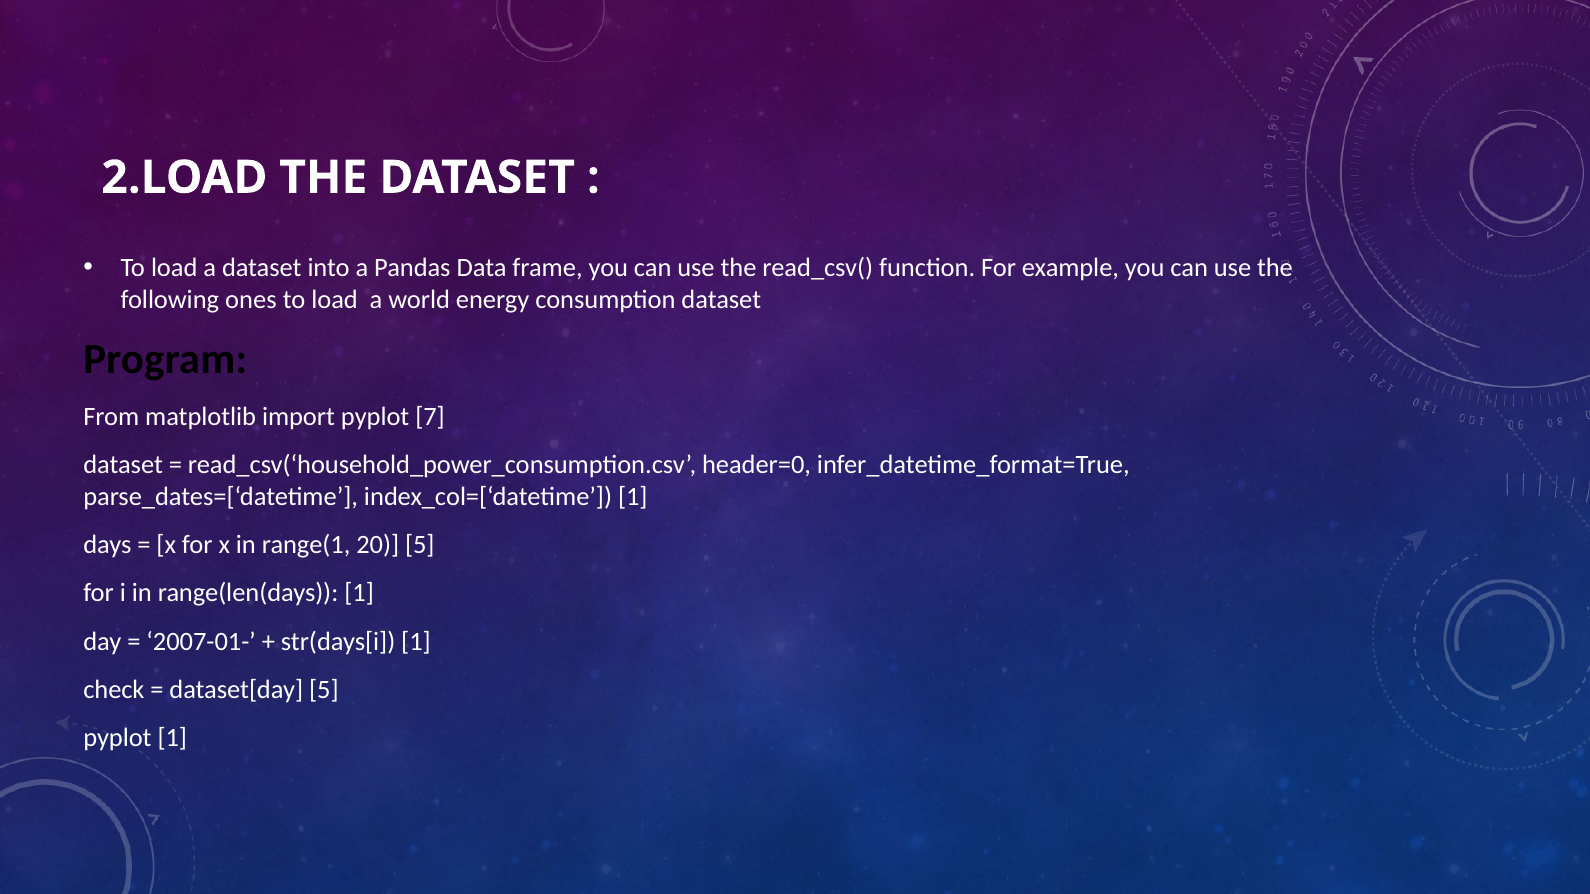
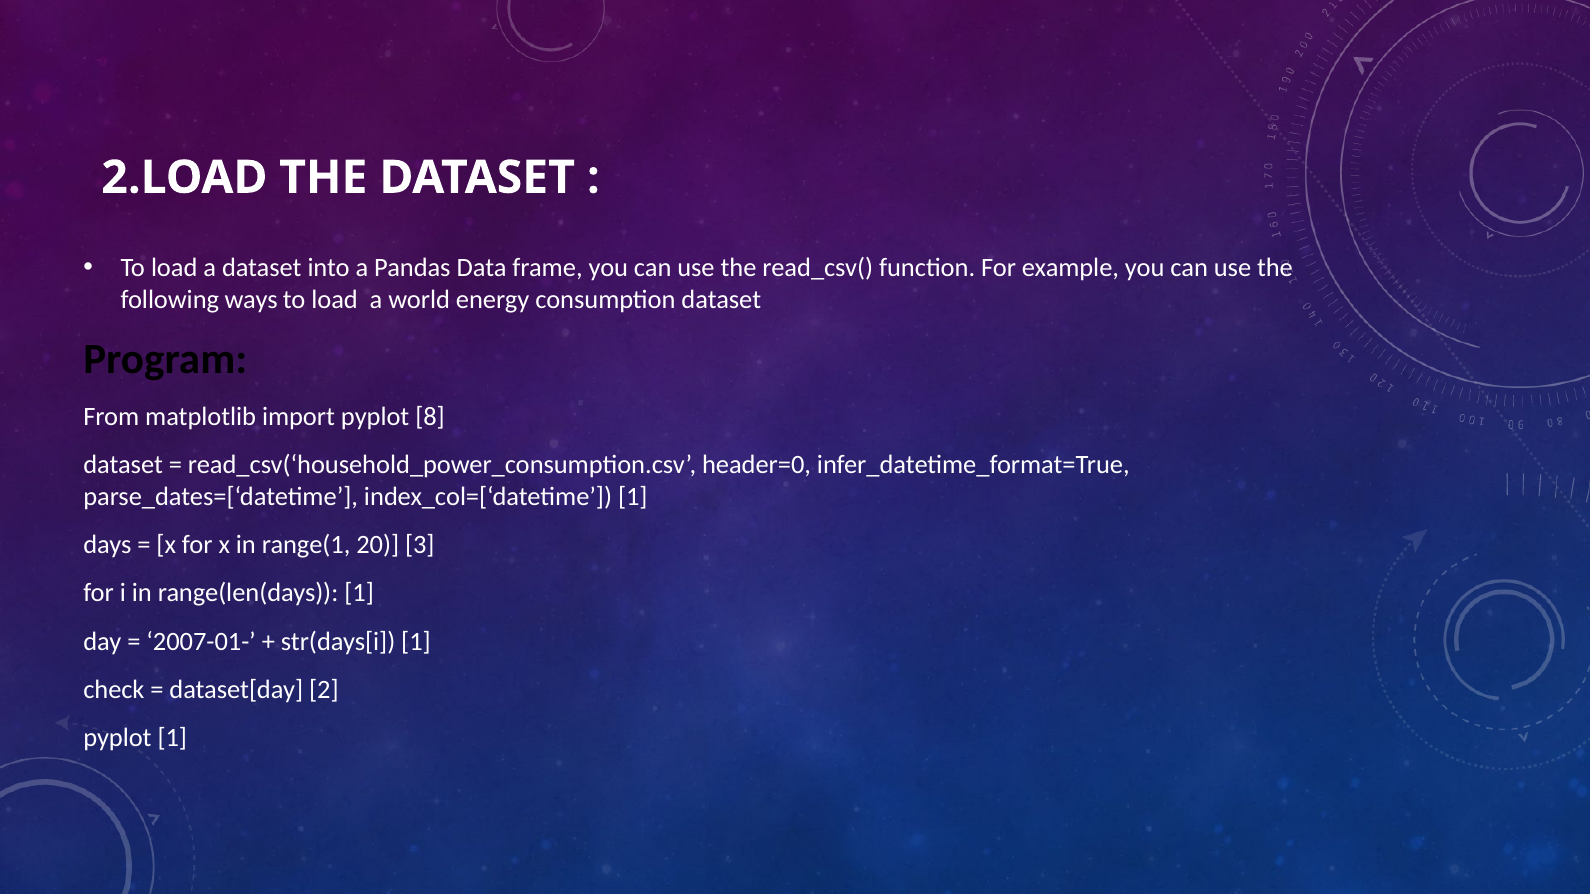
ones: ones -> ways (251, 300)
7: 7 -> 8 (430, 417)
20 5: 5 -> 3 (420, 545)
dataset[day 5: 5 -> 2 (324, 690)
